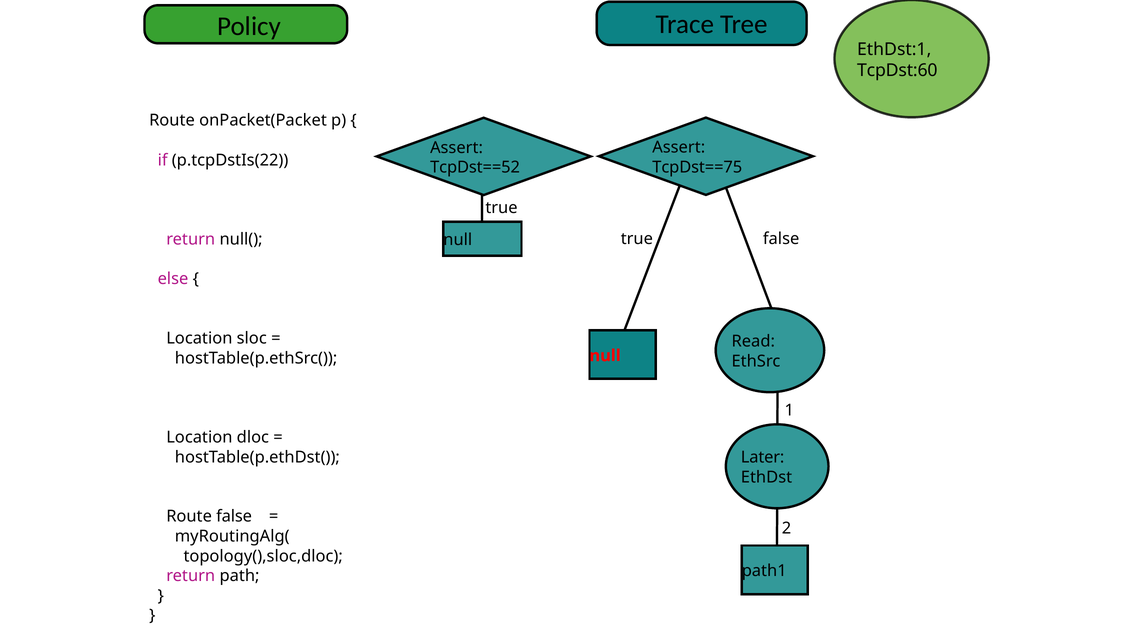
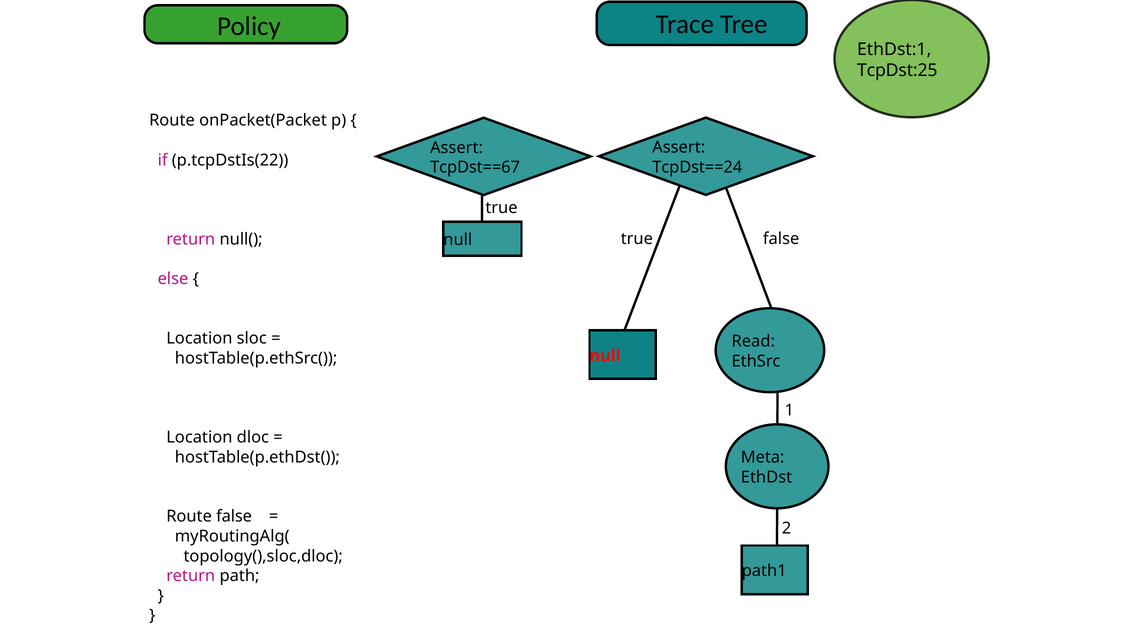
TcpDst:60: TcpDst:60 -> TcpDst:25 (897, 70)
TcpDst==75: TcpDst==75 -> TcpDst==24 (697, 167)
TcpDst==52: TcpDst==52 -> TcpDst==67 (475, 167)
Later: Later -> Meta (763, 457)
